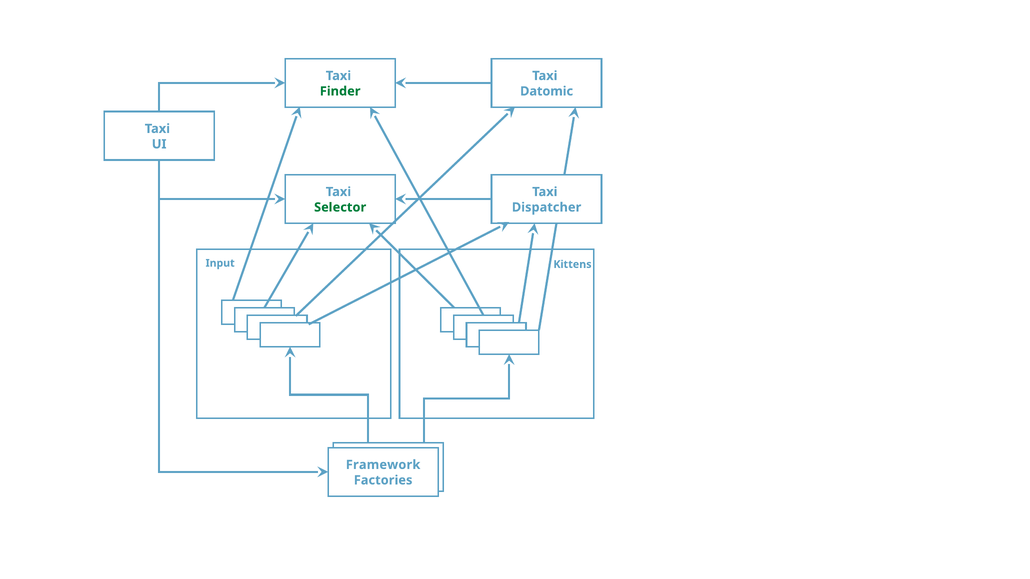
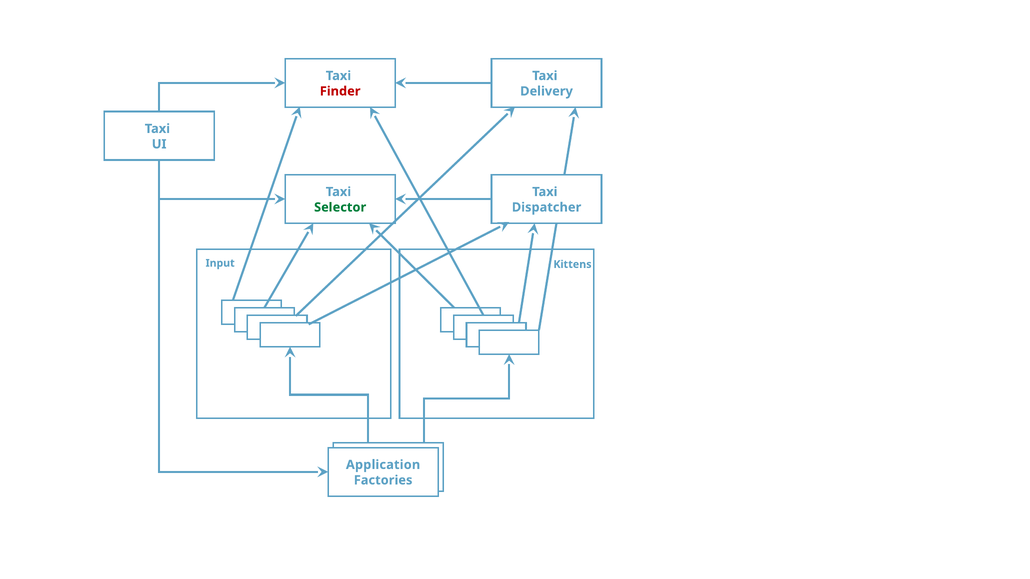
Finder colour: green -> red (340, 91)
Datomic: Datomic -> Delivery (547, 91)
Framework: Framework -> Application (383, 465)
